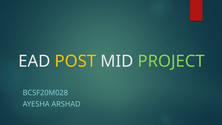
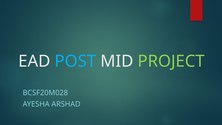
POST colour: yellow -> light blue (75, 61)
